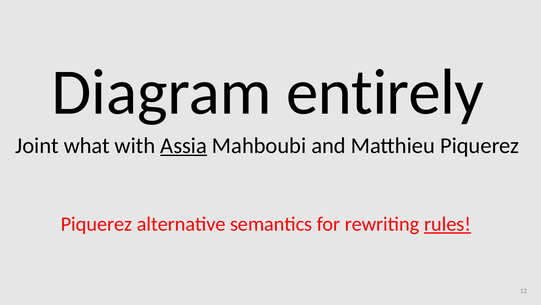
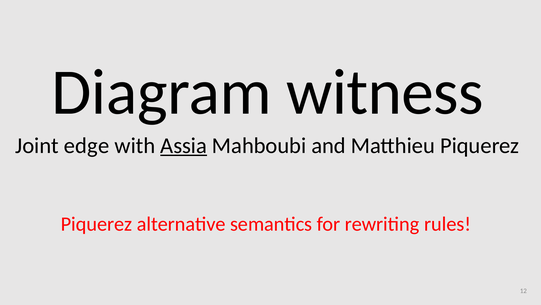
entirely: entirely -> witness (385, 92)
what: what -> edge (87, 145)
rules underline: present -> none (448, 224)
